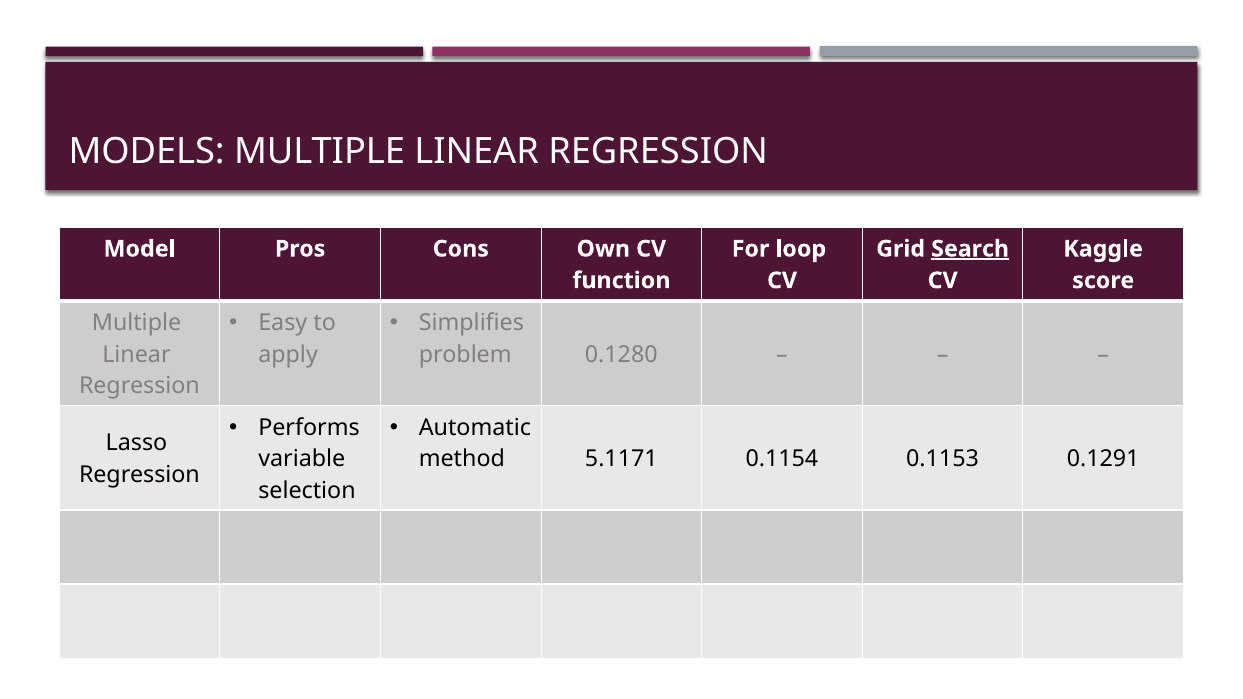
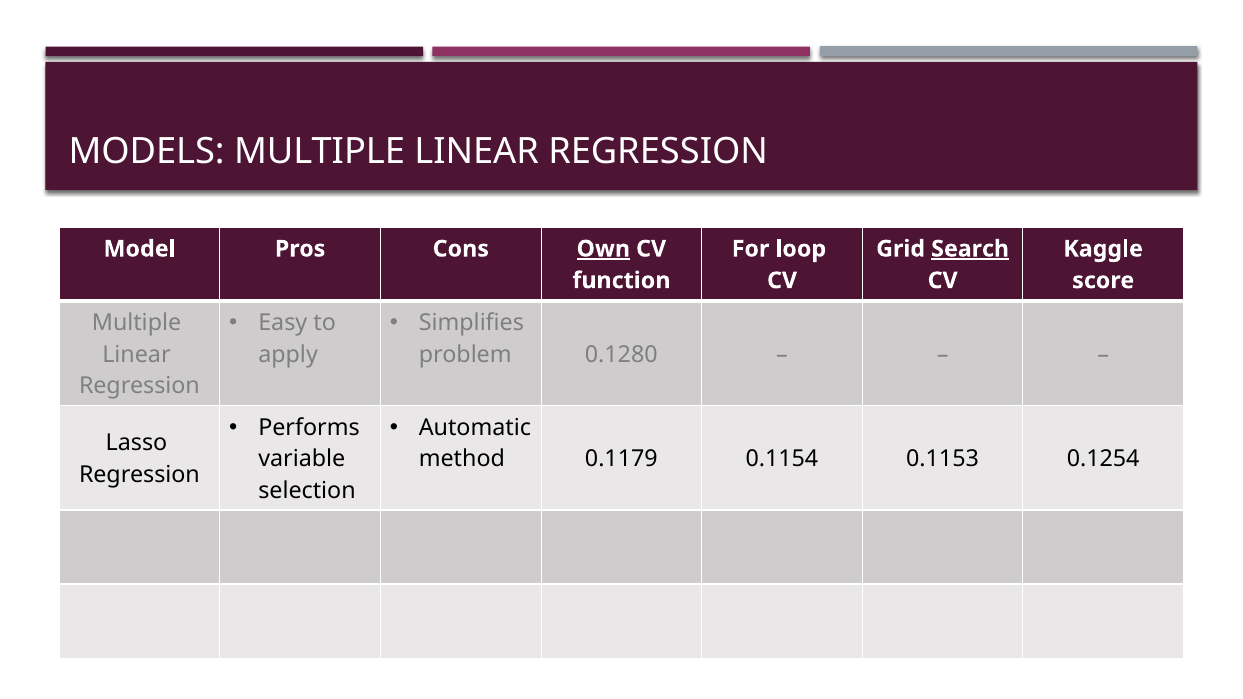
Own underline: none -> present (603, 249)
5.1171: 5.1171 -> 0.1179 (621, 459)
0.1291: 0.1291 -> 0.1254 (1103, 459)
